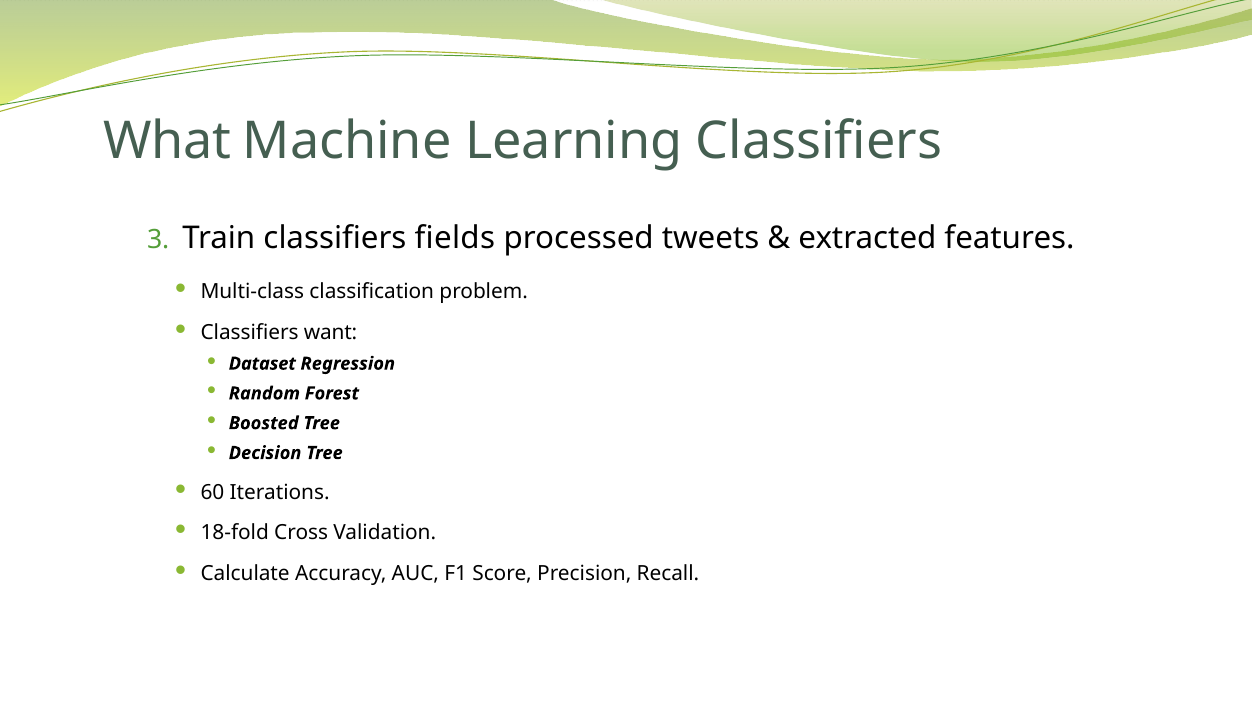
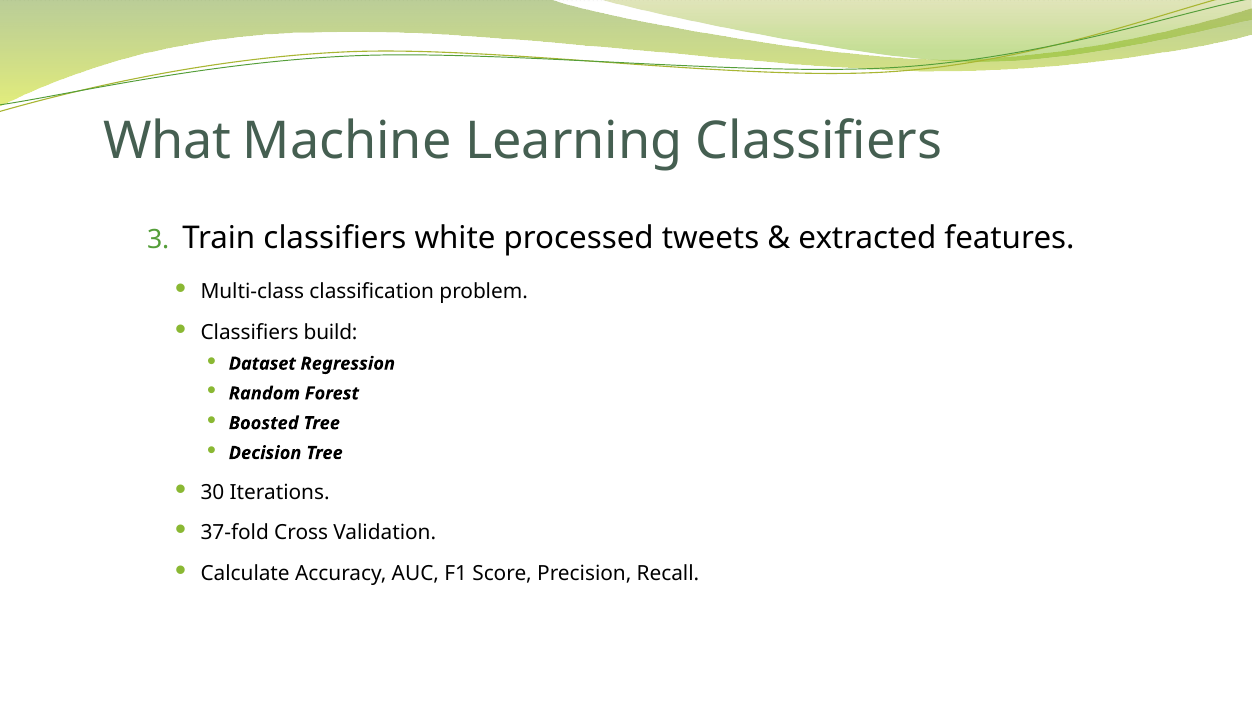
fields: fields -> white (455, 238)
want: want -> build (331, 333)
60: 60 -> 30 (212, 492)
18-fold: 18-fold -> 37-fold (235, 533)
